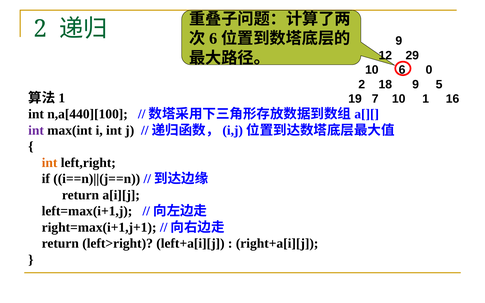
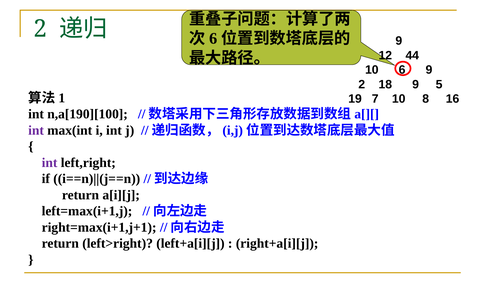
29: 29 -> 44 (412, 55)
6 0: 0 -> 9 (429, 70)
1: 1 -> 8 (426, 99)
n,a[440][100: n,a[440][100 -> n,a[190][100 (88, 114)
int colour: orange -> purple (50, 163)
